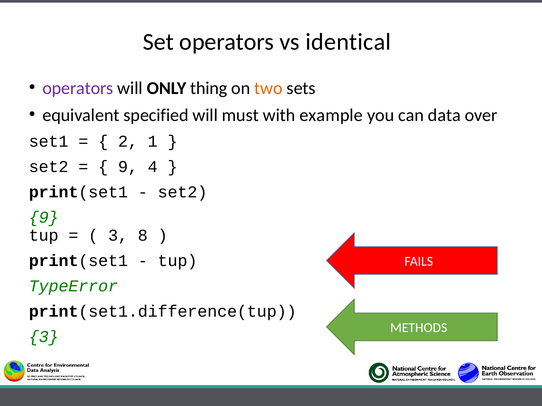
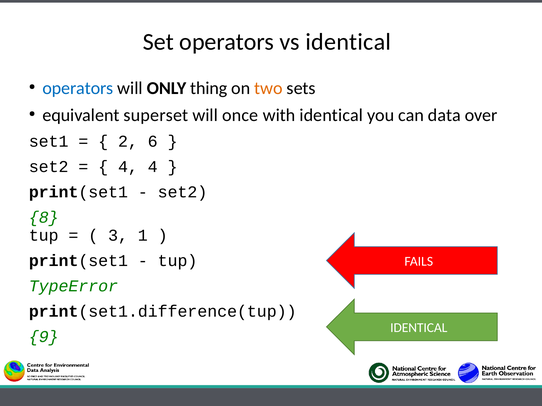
operators colour: purple -> blue (78, 88)
specified: specified -> superset (156, 115)
must: must -> once (240, 115)
with example: example -> identical (331, 115)
1: 1 -> 6 (153, 142)
9: 9 -> 4 (128, 167)
9: 9 -> 8 (44, 218)
8: 8 -> 1 (143, 236)
METHODS: METHODS -> IDENTICAL (419, 328)
3: 3 -> 9 (44, 337)
